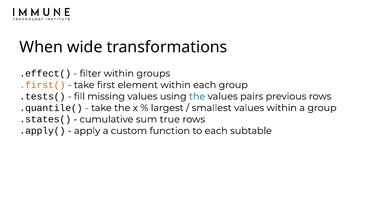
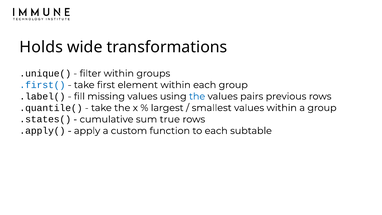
When: When -> Holds (41, 47)
.effect(: .effect( -> .unique( (45, 73)
.first( colour: orange -> blue (42, 85)
.tests(: .tests( -> .label( (42, 96)
